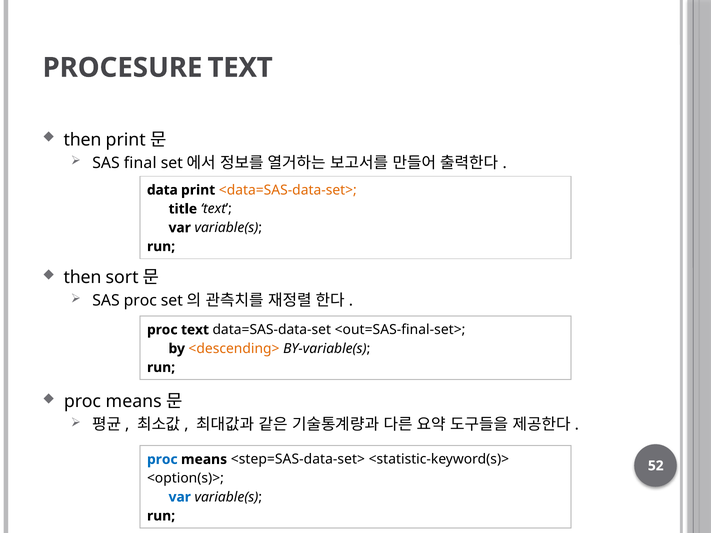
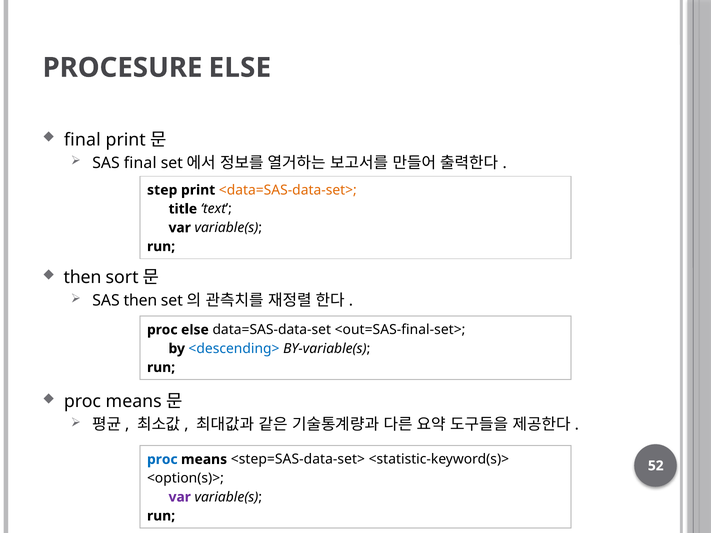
PROCESURE TEXT: TEXT -> ELSE (240, 68)
then: then -> final (82, 140)
data: data -> step (162, 190)
SAS proc: proc -> then (140, 301)
proc text: text -> else (195, 330)
<descending> colour: orange -> blue (234, 349)
var colour: blue -> purple (180, 497)
